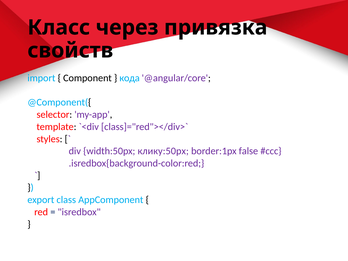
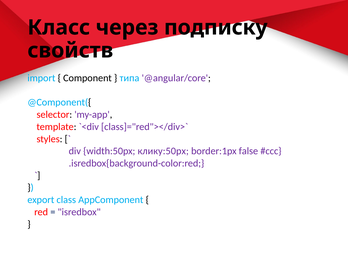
привязка: привязка -> подписку (216, 27)
кода: кода -> типа (129, 78)
